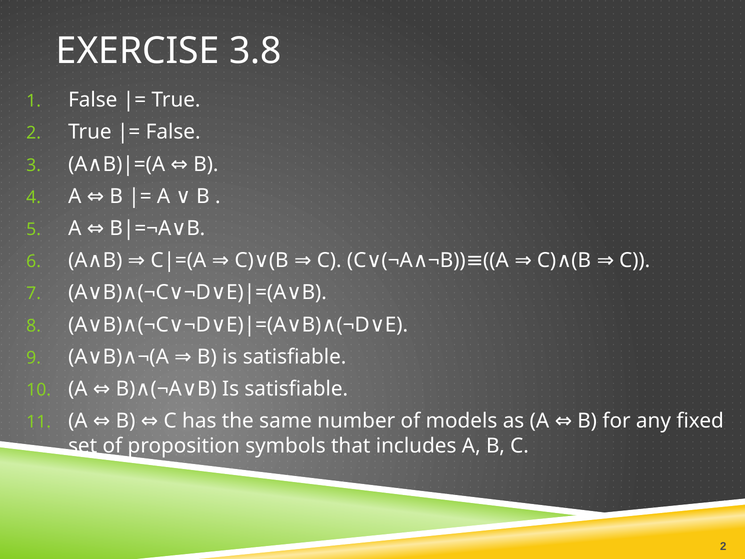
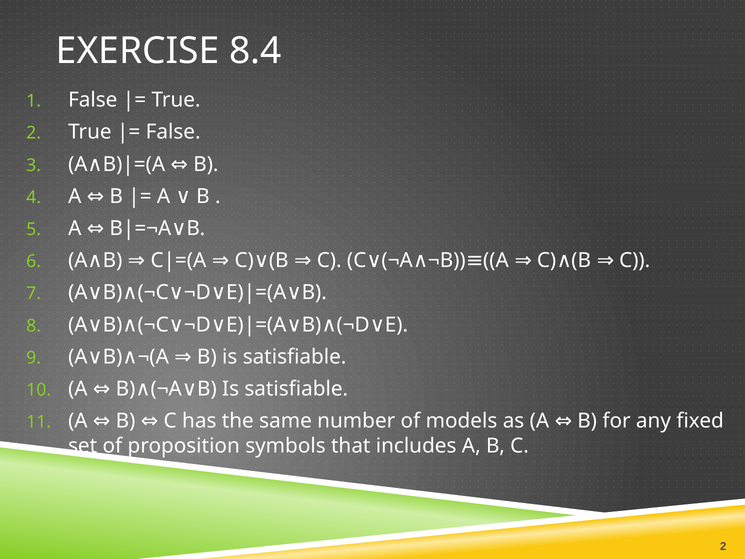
3.8: 3.8 -> 8.4 (255, 51)
